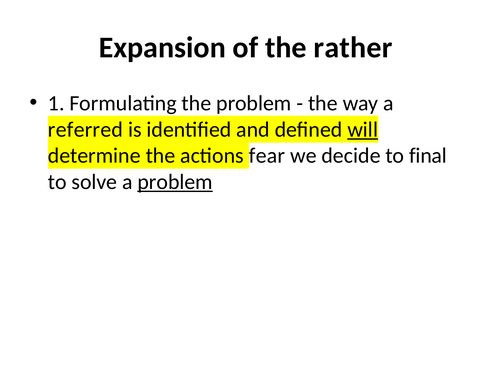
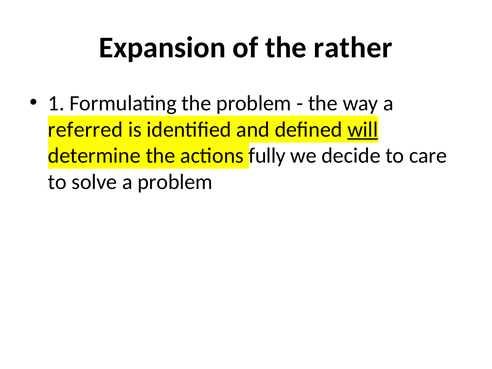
fear: fear -> fully (267, 156)
final: final -> care (428, 156)
problem underline: present -> none (175, 182)
